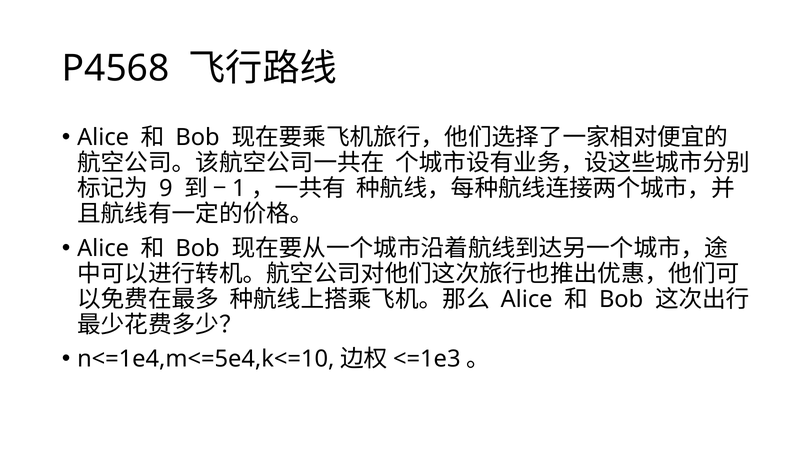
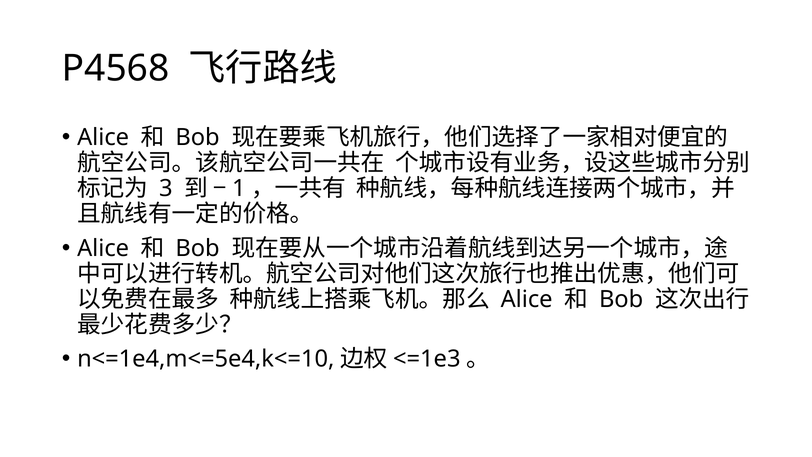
9: 9 -> 3 (166, 188)
